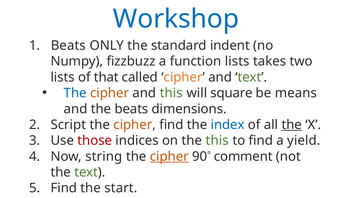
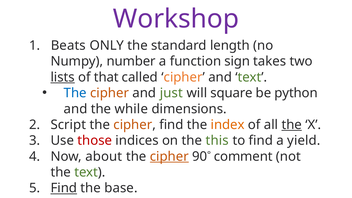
Workshop colour: blue -> purple (176, 19)
indent: indent -> length (230, 46)
fizzbuzz: fizzbuzz -> number (131, 61)
function lists: lists -> sign (237, 61)
lists underline: none -> present (63, 77)
and this: this -> just (171, 93)
means: means -> python (296, 93)
the beats: beats -> while (131, 109)
index colour: blue -> orange (228, 125)
Now string: string -> about (104, 156)
Find underline: none -> present (64, 188)
start: start -> base (121, 188)
